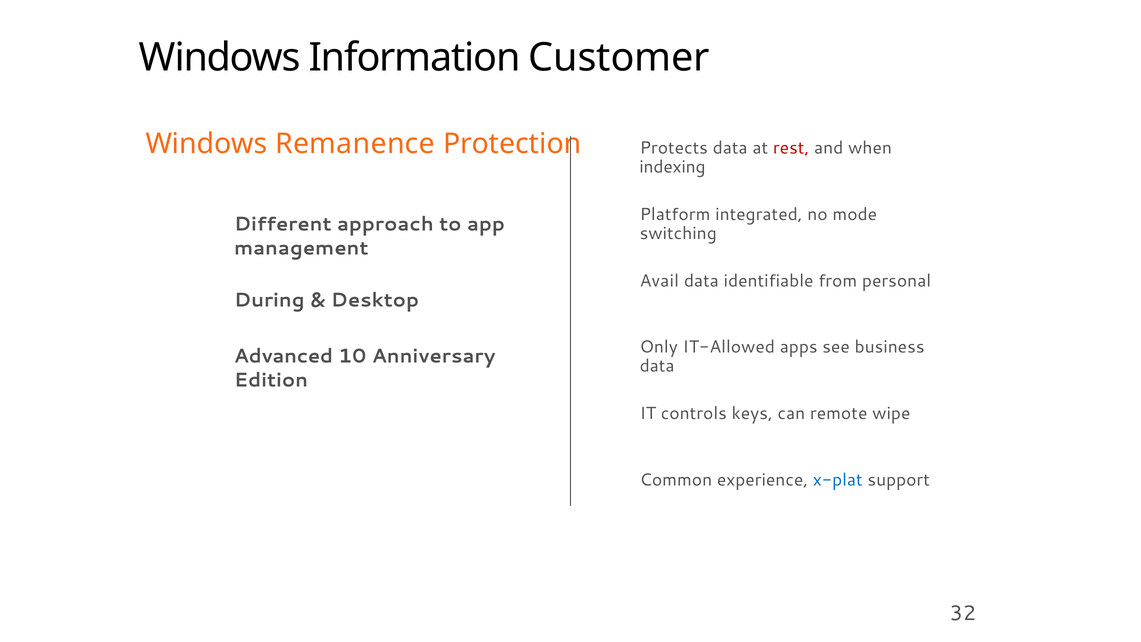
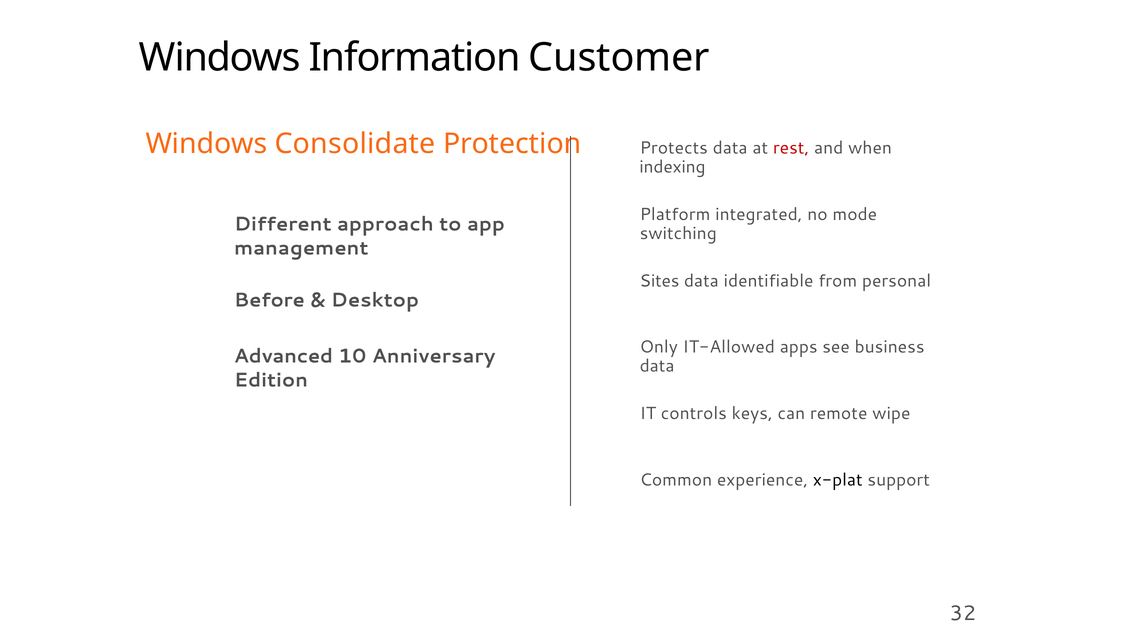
Remanence: Remanence -> Consolidate (355, 144)
Avail: Avail -> Sites (659, 281)
During: During -> Before (269, 300)
x-plat colour: blue -> black (838, 480)
